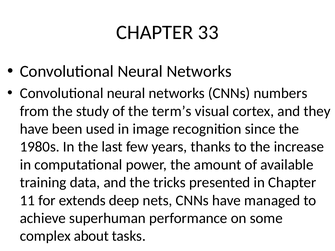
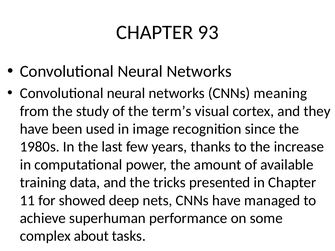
33: 33 -> 93 (208, 32)
numbers: numbers -> meaning (280, 93)
extends: extends -> showed (82, 201)
